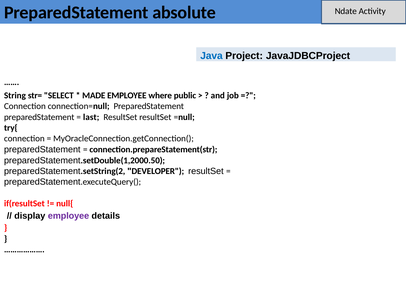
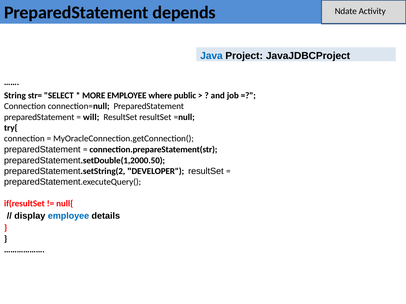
absolute: absolute -> depends (184, 13)
MADE: MADE -> MORE (94, 96)
last: last -> will (91, 117)
employee colour: purple -> blue (69, 216)
